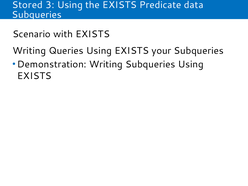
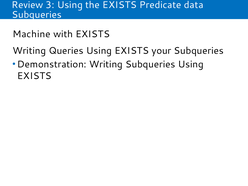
Stored: Stored -> Review (27, 5)
Scenario: Scenario -> Machine (31, 34)
